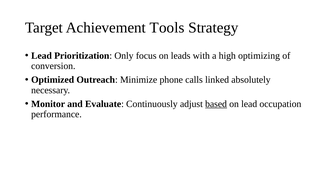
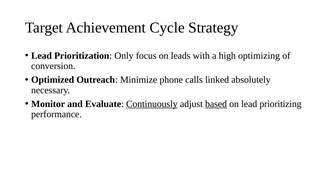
Tools: Tools -> Cycle (167, 28)
Continuously underline: none -> present (152, 104)
occupation: occupation -> prioritizing (280, 104)
